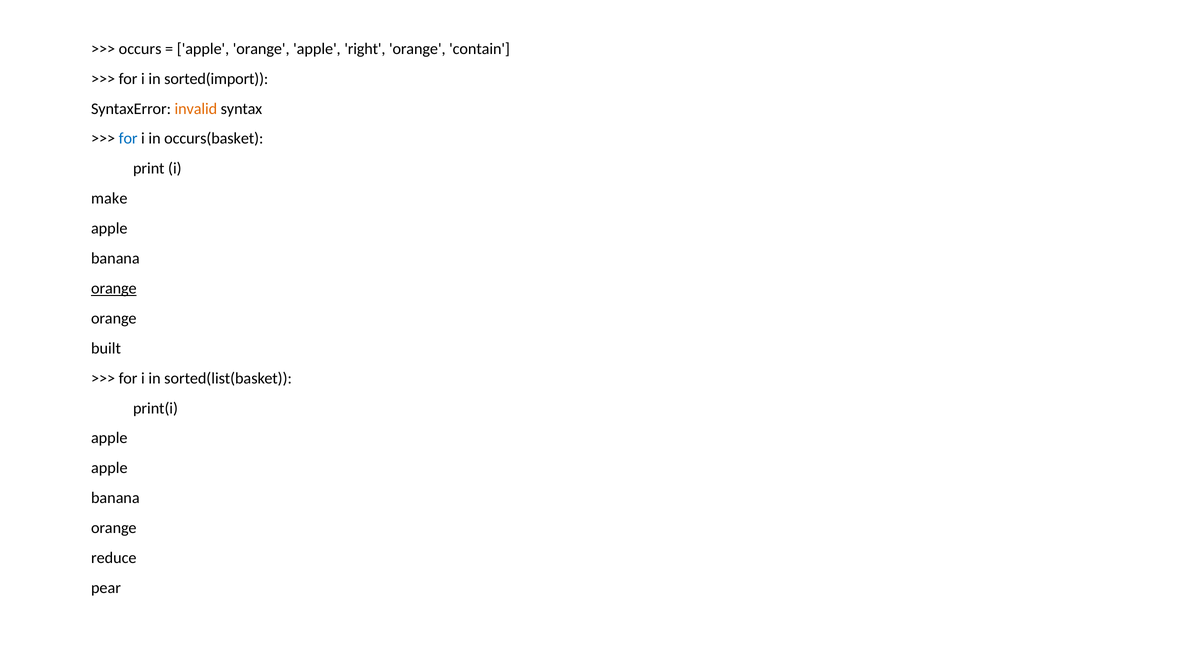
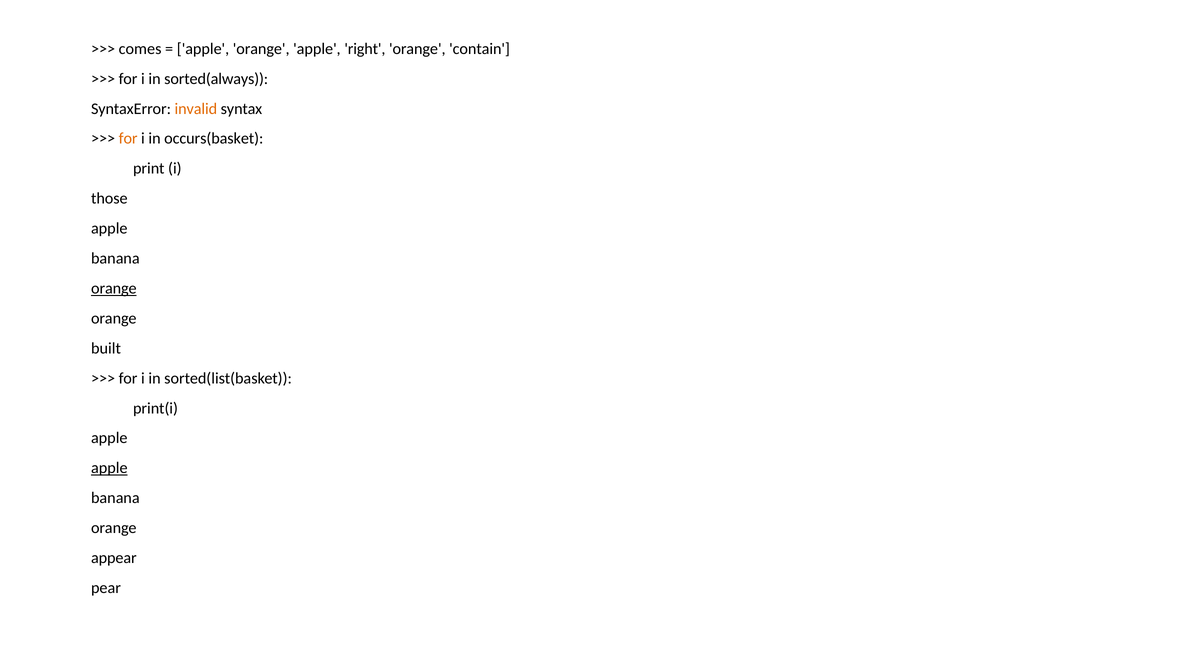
occurs: occurs -> comes (140, 49)
sorted(import: sorted(import -> sorted(always (216, 79)
for colour: blue -> orange (128, 139)
make: make -> those (109, 199)
apple underline: none -> present (109, 468)
reduce: reduce -> appear (114, 558)
